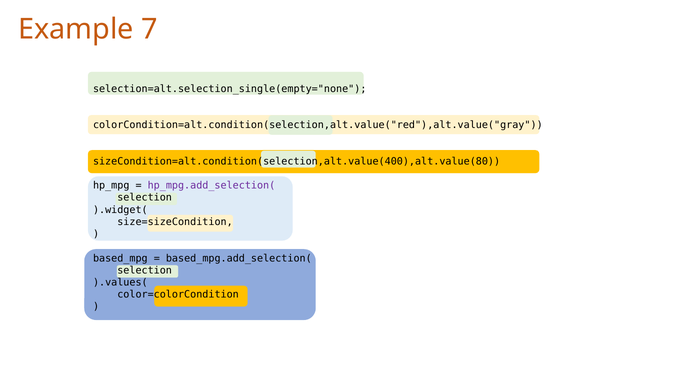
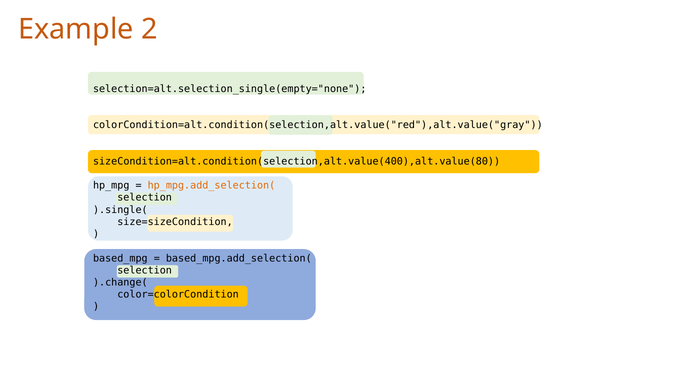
7: 7 -> 2 (149, 29)
hp_mpg.add_selection( colour: purple -> orange (211, 185)
).widget(: ).widget( -> ).single( (120, 210)
).values(: ).values( -> ).change( (120, 282)
